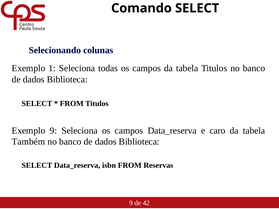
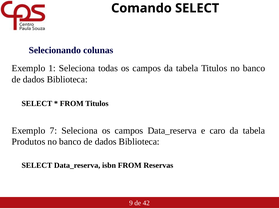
Exemplo 9: 9 -> 7 (53, 131)
Também: Também -> Produtos (28, 142)
